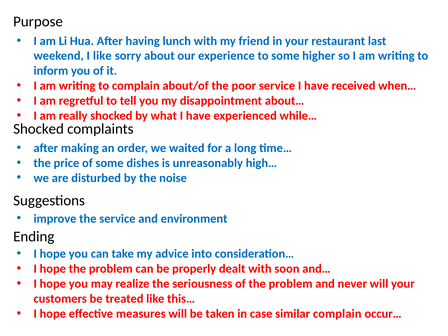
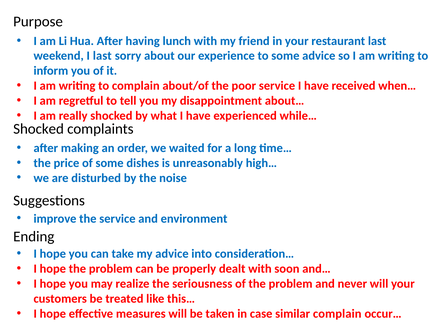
I like: like -> last (102, 56)
some higher: higher -> advice (319, 56)
